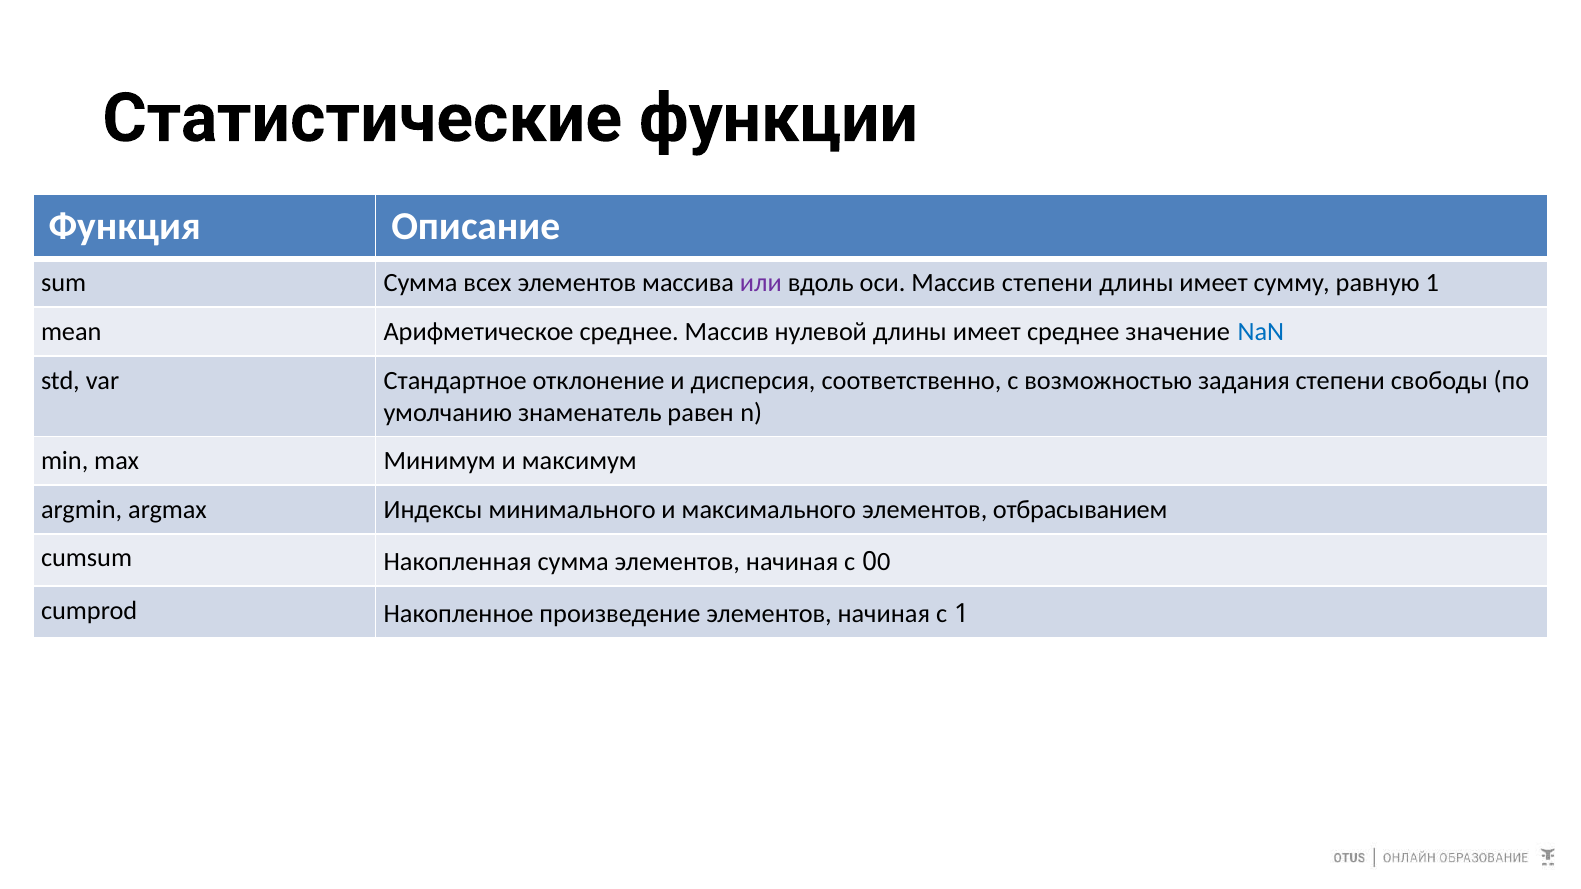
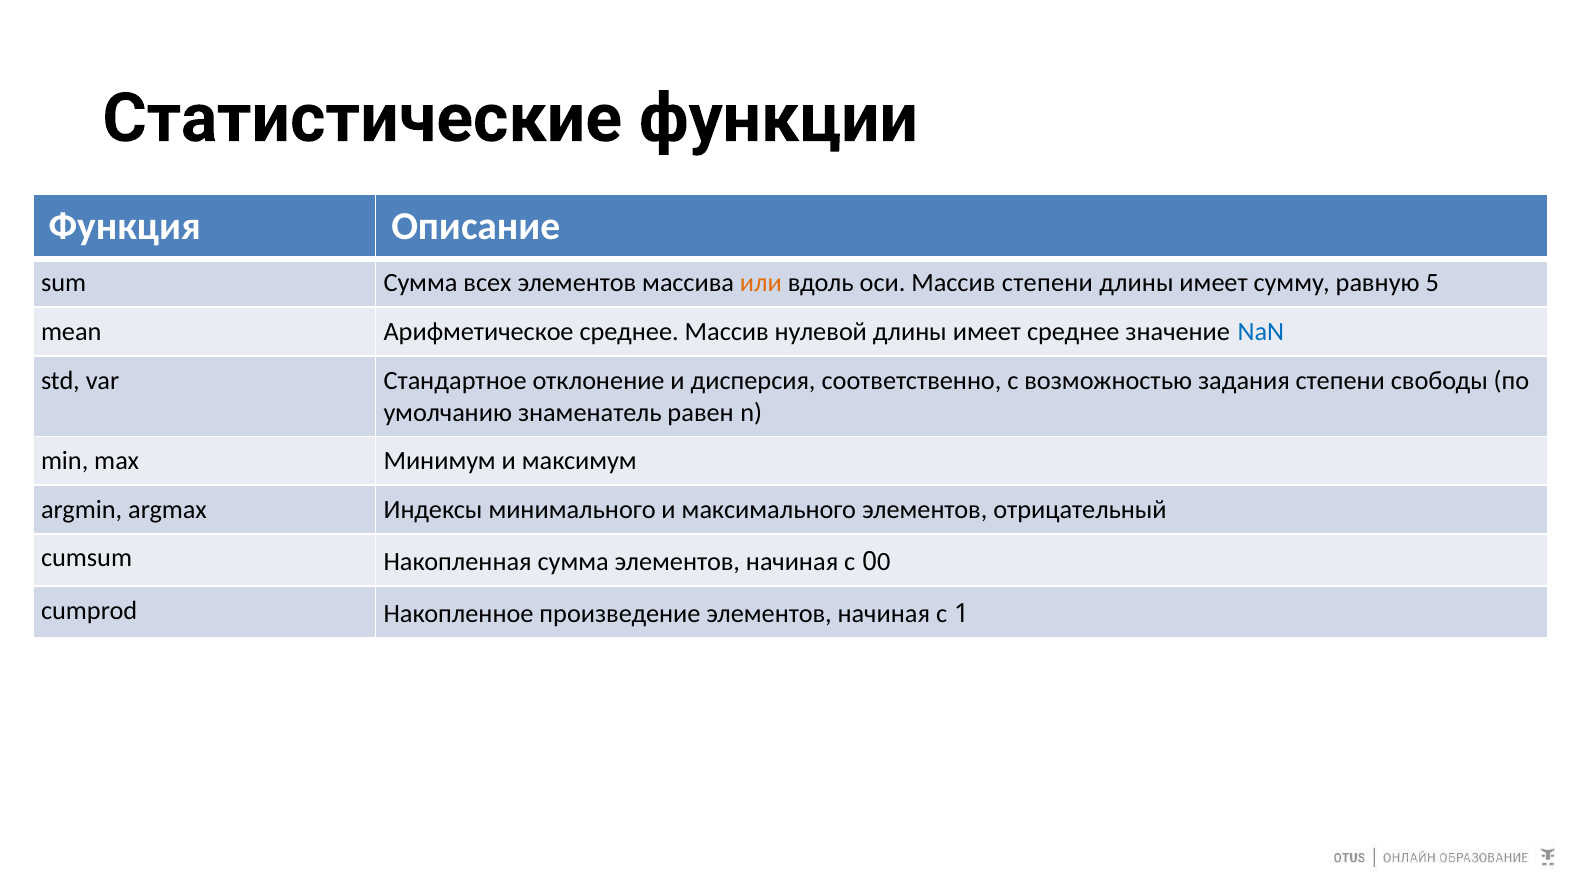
или colour: purple -> orange (761, 283)
равную 1: 1 -> 5 (1432, 283)
отбрасыванием: отбрасыванием -> отрицательный (1080, 510)
